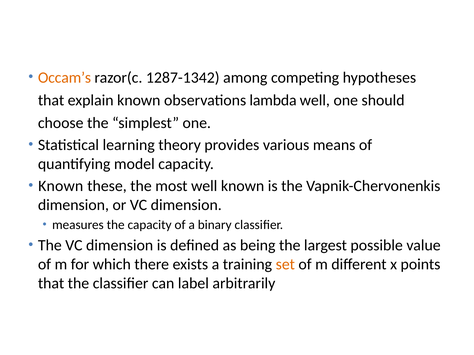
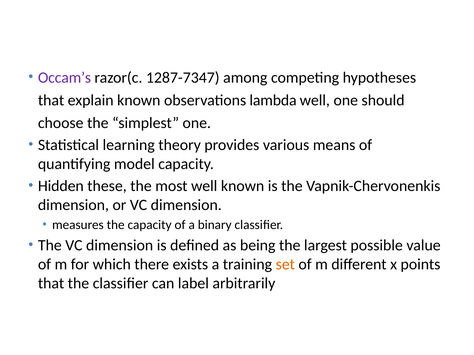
Occam’s colour: orange -> purple (65, 78)
1287-1342: 1287-1342 -> 1287-7347 (183, 78)
Known: Known -> Hidden (61, 186)
